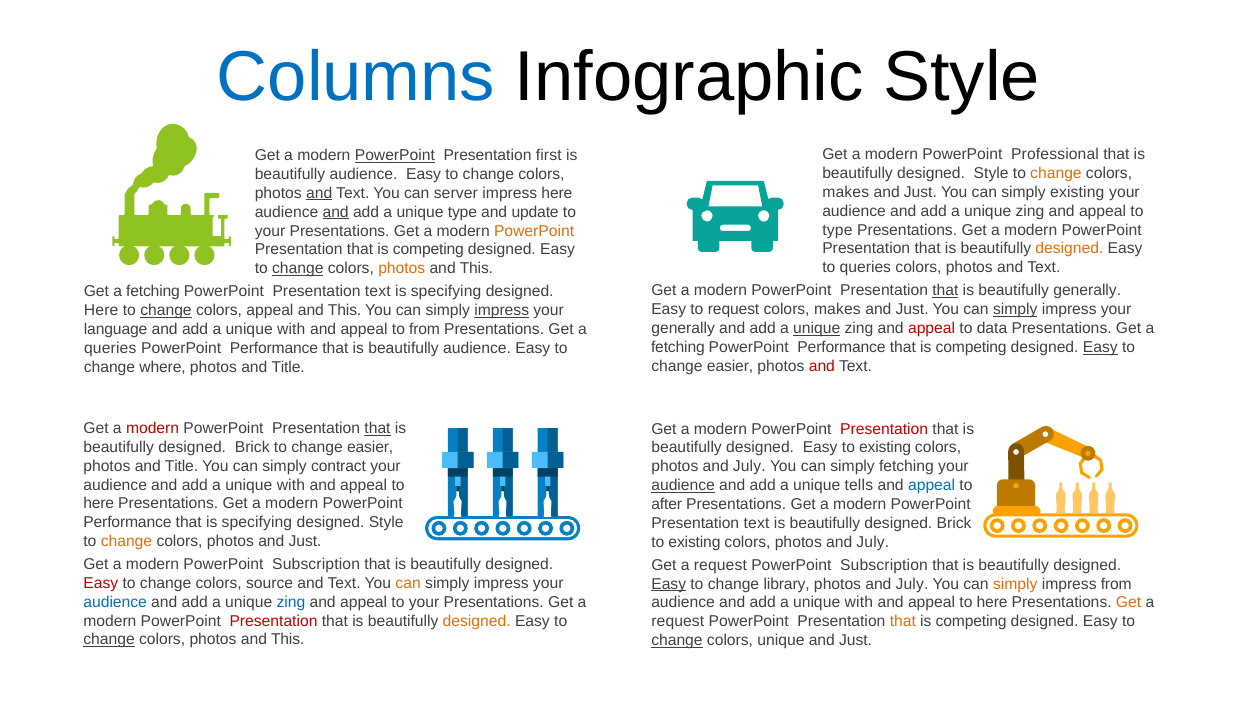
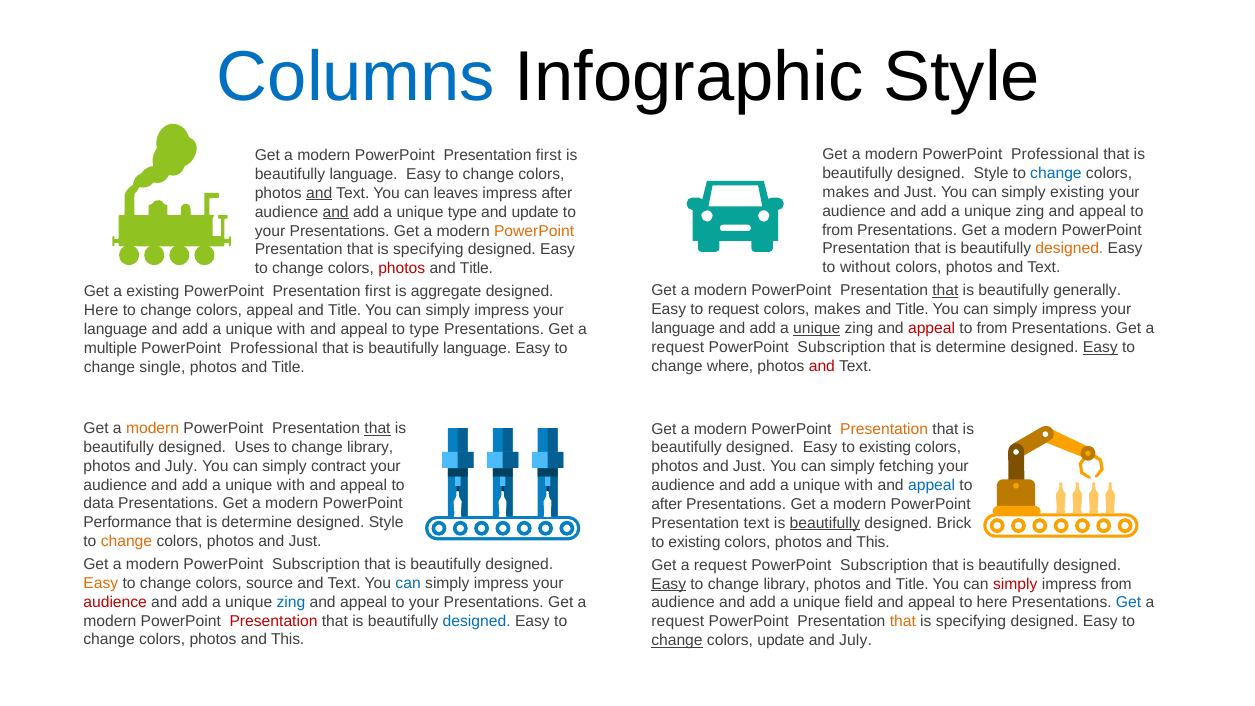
PowerPoint underline: present -> none (395, 156)
change colour: orange -> blue (1056, 173)
audience: audience -> language (364, 174)
server: server -> leaves (456, 193)
impress here: here -> after (557, 193)
type: type -> from (838, 230)
competing: competing -> specifying (428, 250)
to queries: queries -> without (865, 268)
change underline: present -> none (298, 268)
photos colour: orange -> red (402, 268)
This: This -> Title (476, 268)
fetching: fetching -> existing (153, 292)
text: text -> first (378, 292)
specifying: specifying -> aggregate (446, 292)
Just: Just -> Title (912, 310)
simply underline: present -> none (1015, 310)
change underline: present -> none (166, 311)
This: This -> Title (345, 311)
impress underline: present -> none (502, 311)
generally: generally -> language (683, 328)
data: data -> from (992, 328)
to from: from -> type (424, 329)
fetching: fetching -> request (678, 347)
Performance: Performance -> Subscription (841, 347)
competing: competing -> determine (971, 347)
queries: queries -> multiple (110, 348)
Performance: Performance -> Professional (274, 348)
that is beautifully audience: audience -> language (477, 348)
easier: easier -> where (730, 366)
where: where -> single (162, 367)
modern colour: red -> orange (153, 428)
Presentation colour: red -> orange (884, 429)
Brick: Brick -> Uses (252, 447)
easier: easier -> library (370, 447)
Title: Title -> July (181, 466)
July: July -> Just (749, 467)
audience underline: present -> none (683, 485)
tells: tells -> with (859, 485)
here: here -> data (99, 504)
specifying: specifying -> determine (257, 522)
beautifully underline: none -> present (825, 523)
July: July -> This (873, 542)
Easy colour: red -> orange (101, 583)
can colour: orange -> blue (408, 583)
July: July -> Title (912, 584)
simply colour: orange -> red (1015, 584)
audience colour: blue -> red (115, 602)
with: with -> field (859, 603)
Get colour: orange -> blue (1129, 603)
designed colour: orange -> blue (477, 621)
competing: competing -> specifying (971, 621)
change underline: present -> none (109, 640)
colors unique: unique -> update (781, 640)
Just: Just -> July (855, 640)
